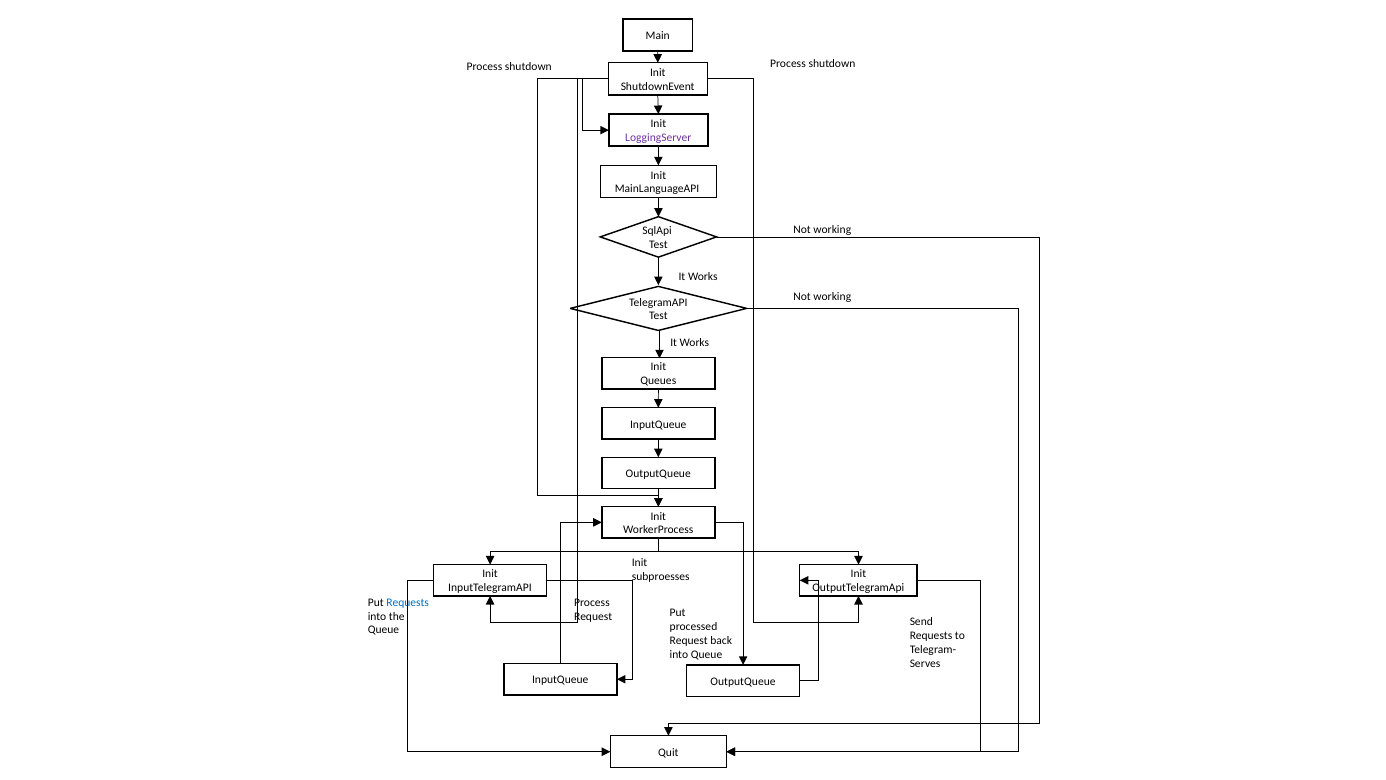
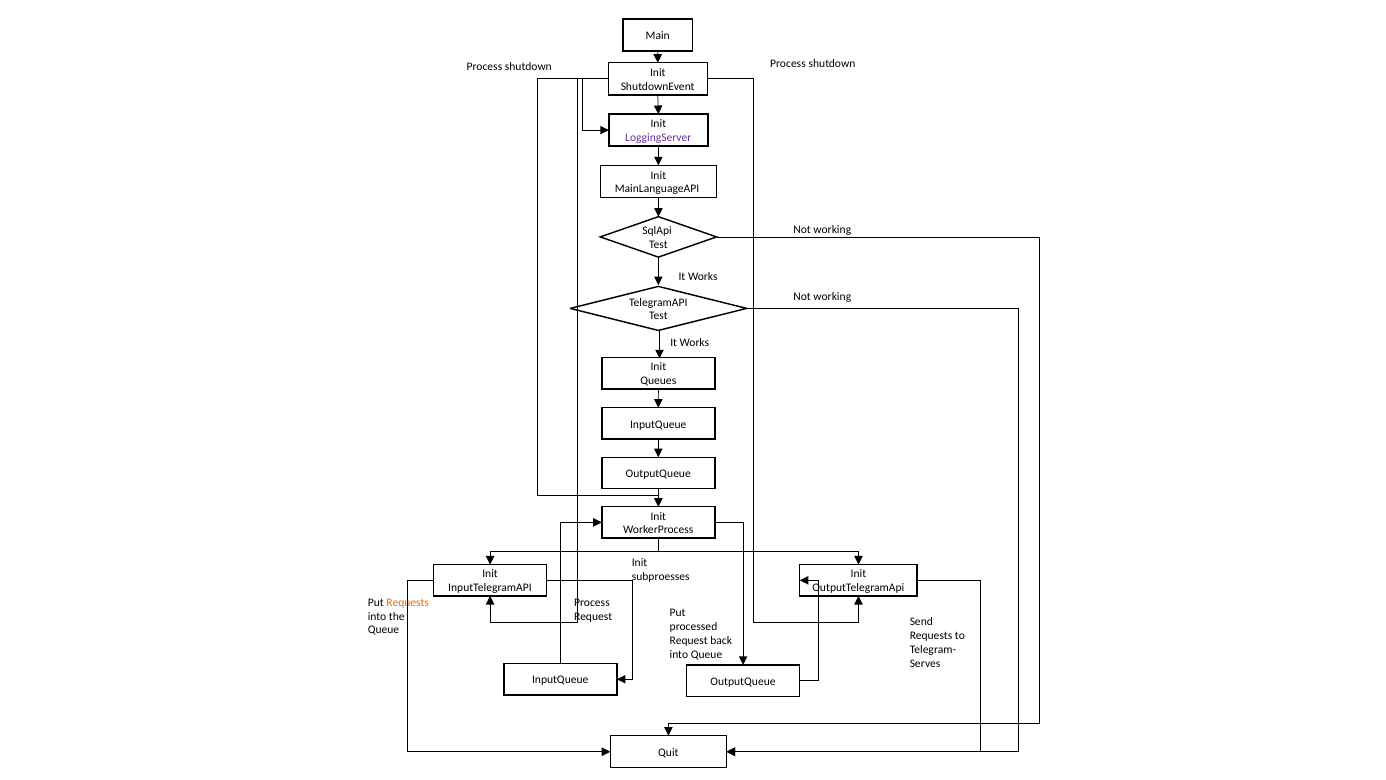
Requests colour: blue -> orange (408, 602)
